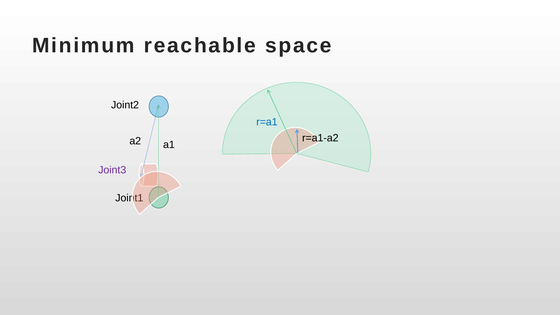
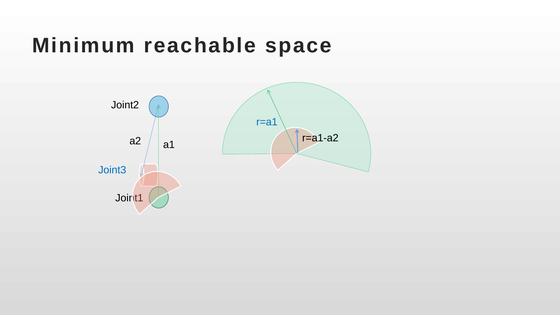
Joint3 colour: purple -> blue (112, 170)
